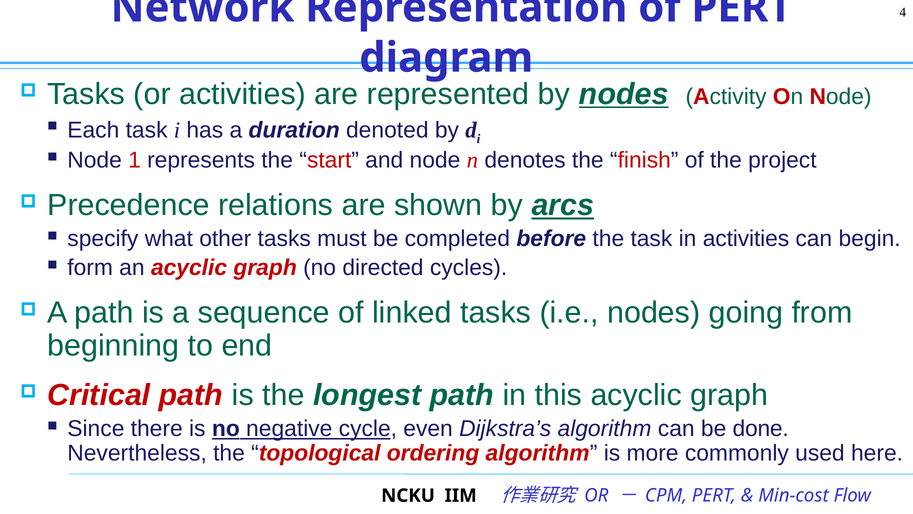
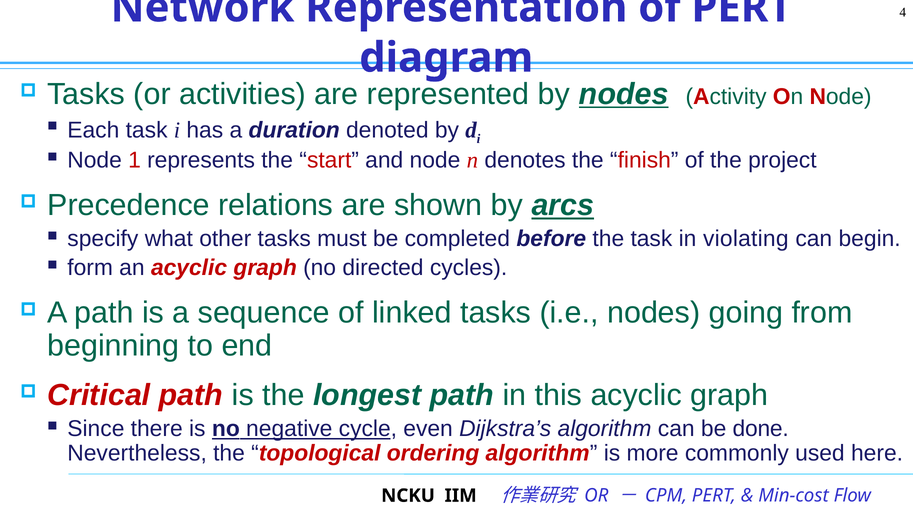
in activities: activities -> violating (746, 238)
